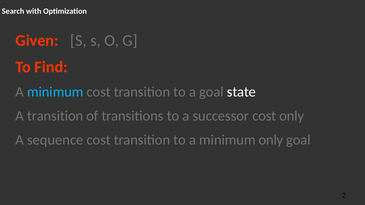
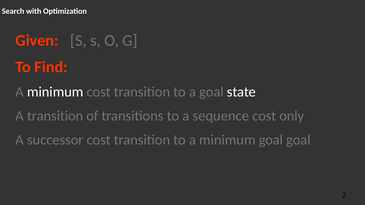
minimum colour: light blue -> white (55, 92)
successor: successor -> sequence (221, 116)
sequence: sequence -> successor (55, 140)
minimum only: only -> goal (271, 140)
